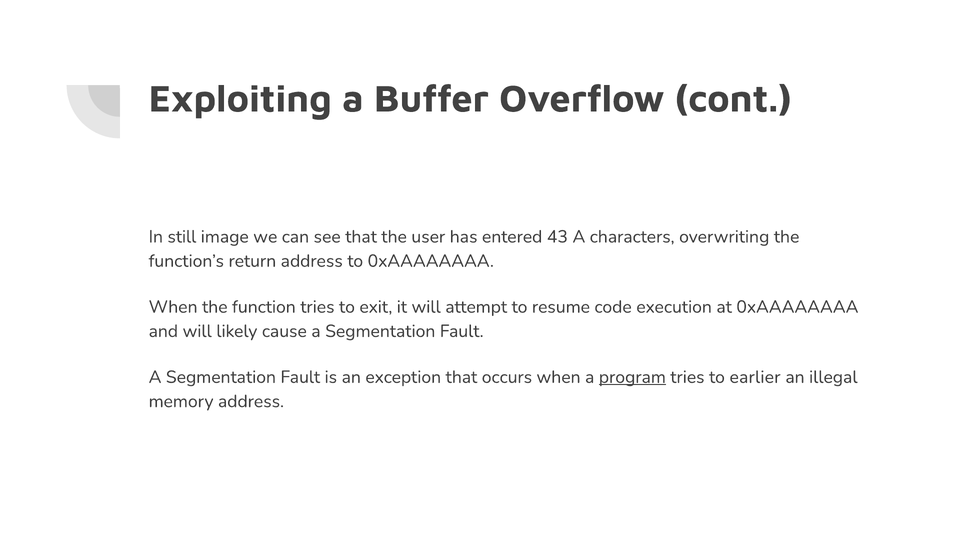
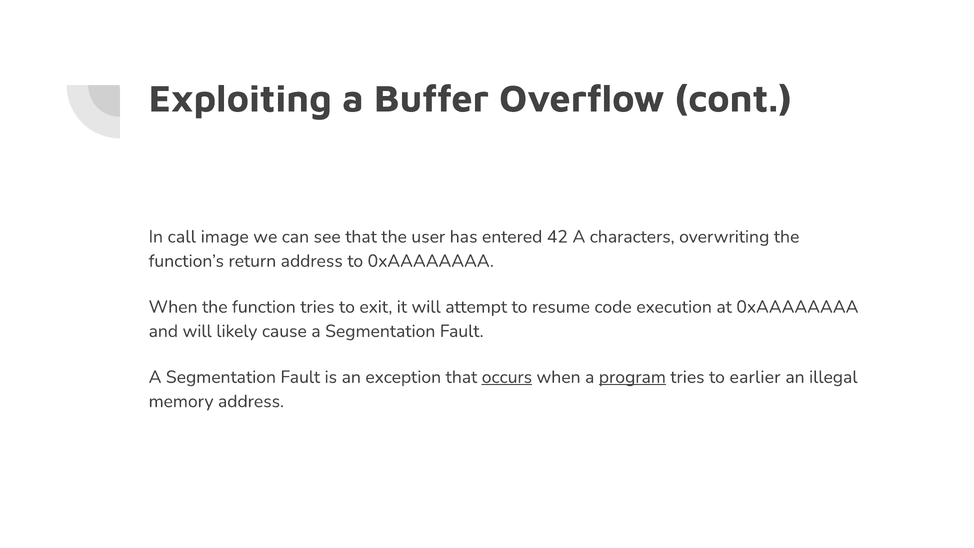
still: still -> call (182, 237)
43: 43 -> 42 (557, 237)
occurs underline: none -> present (507, 377)
